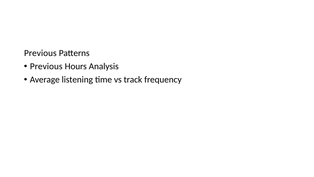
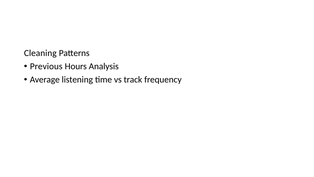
Previous: Previous -> Cleaning (40, 53)
